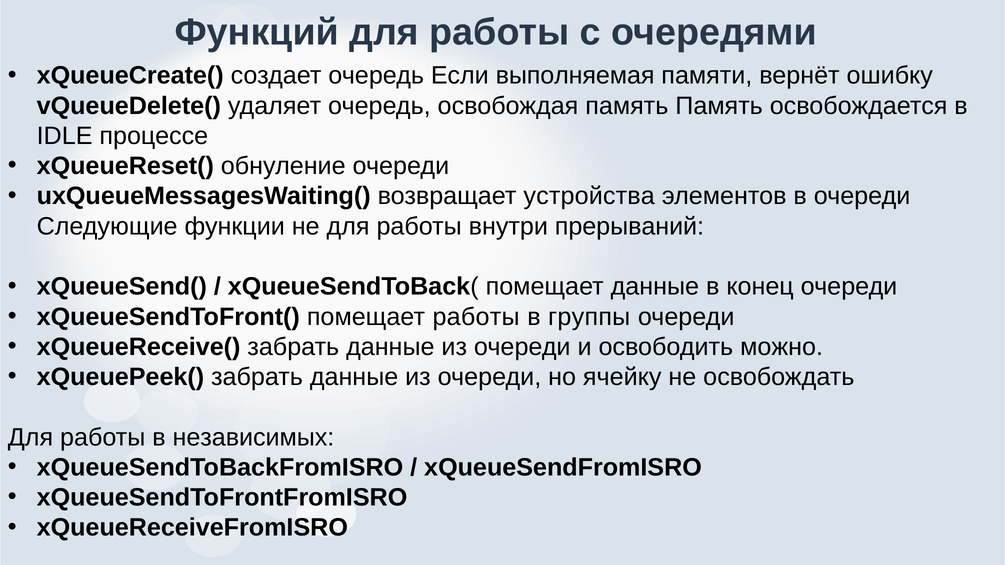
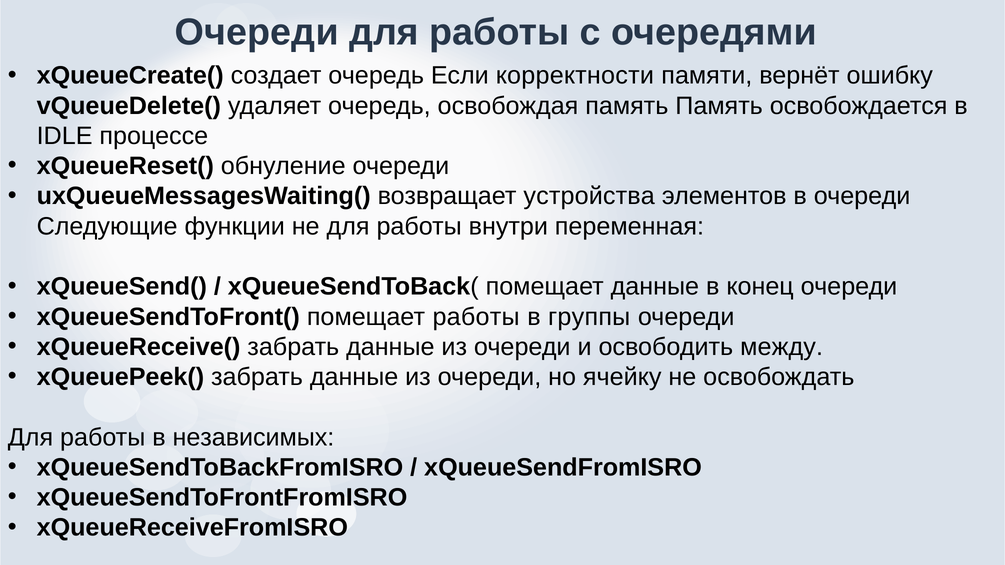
Функций: Функций -> Очереди (257, 32)
выполняемая: выполняемая -> корректности (575, 76)
прерываний: прерываний -> переменная (629, 226)
можно: можно -> между (782, 347)
